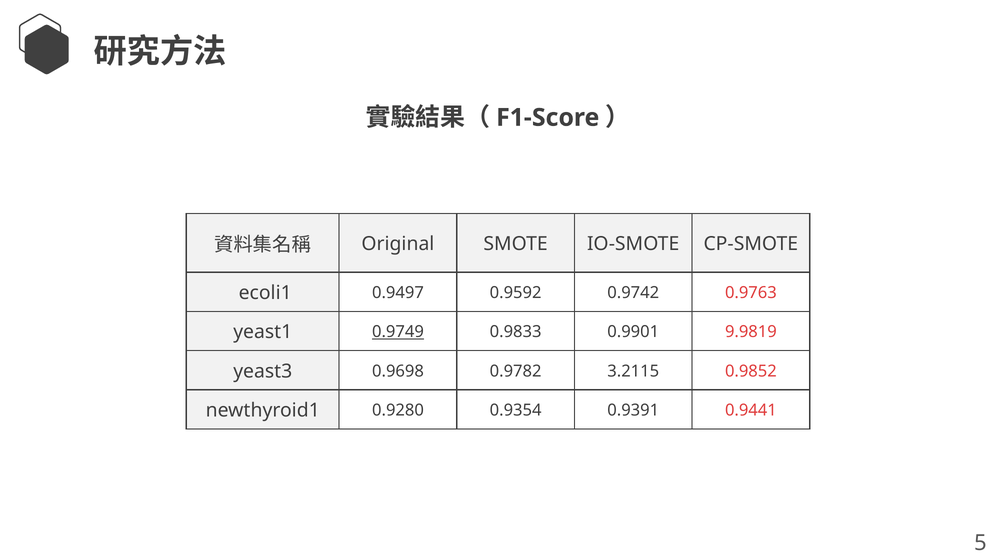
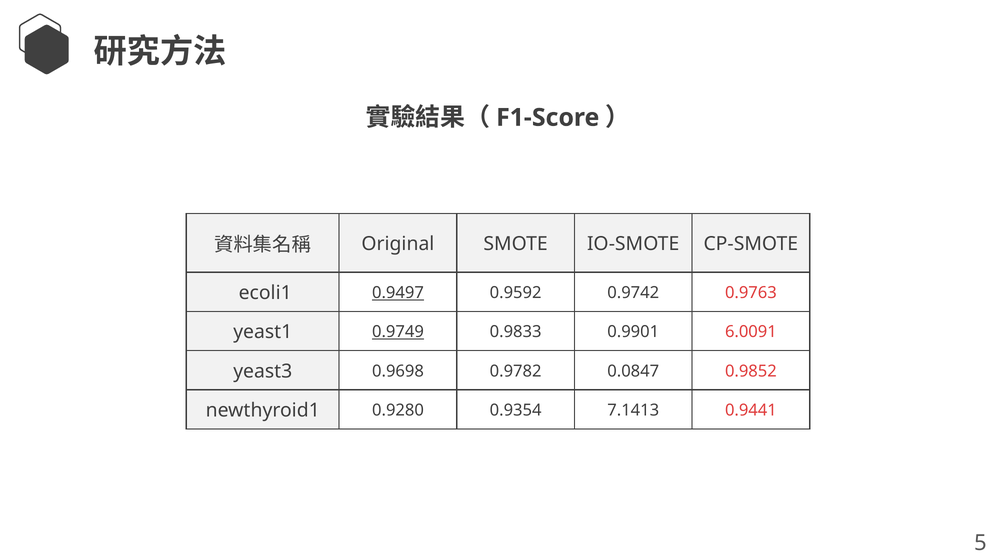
0.9497 underline: none -> present (398, 293)
9.9819: 9.9819 -> 6.0091 (751, 332)
3.2115: 3.2115 -> 0.0847 (633, 371)
0.9391: 0.9391 -> 7.1413 (633, 411)
